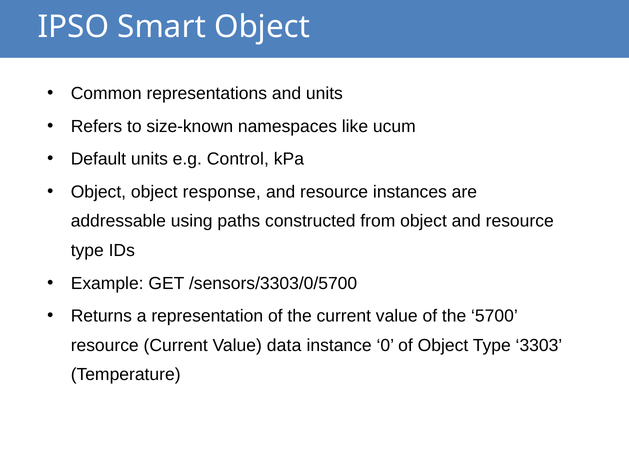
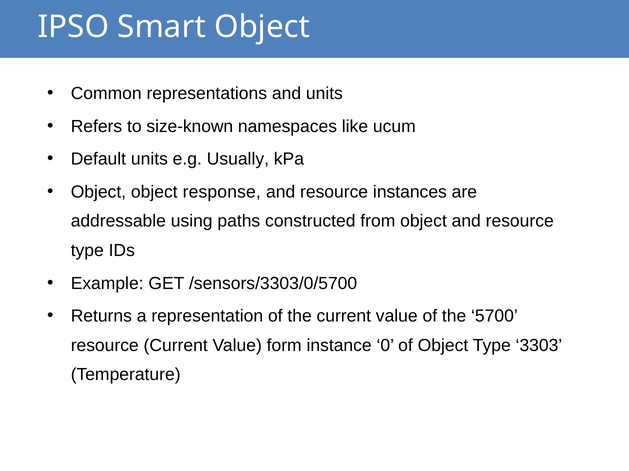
Control: Control -> Usually (238, 159)
data: data -> form (284, 346)
